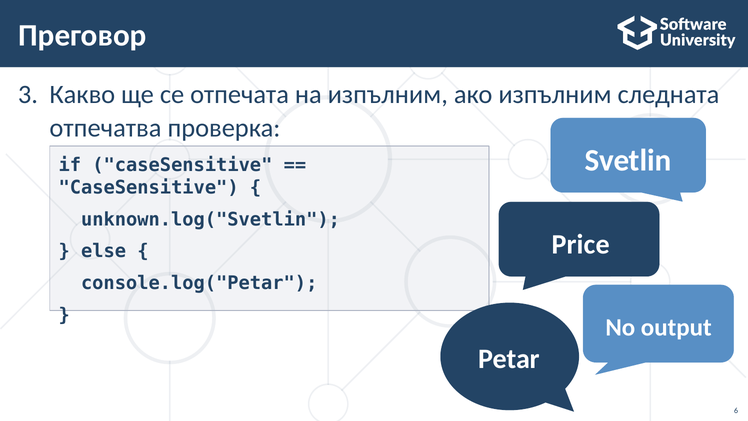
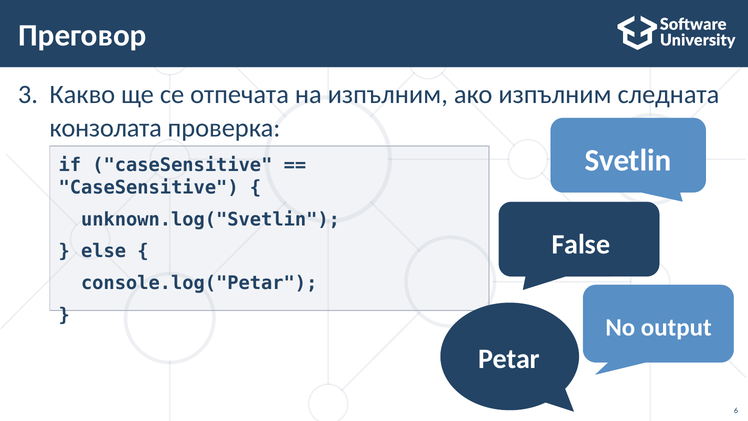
отпечатва: отпечатва -> конзолата (106, 128)
Price: Price -> False (581, 244)
